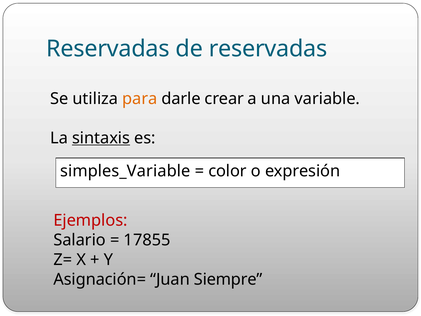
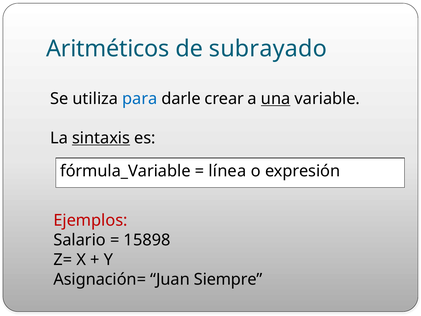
Reservadas: Reservadas -> Aritméticos (108, 49)
de reservadas: reservadas -> subrayado (268, 49)
para colour: orange -> blue (140, 99)
una underline: none -> present (276, 99)
simples_Variable: simples_Variable -> fórmula_Variable (125, 171)
color: color -> línea (227, 171)
17855: 17855 -> 15898 (147, 240)
